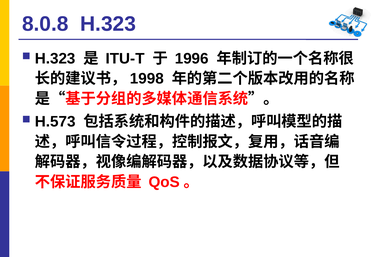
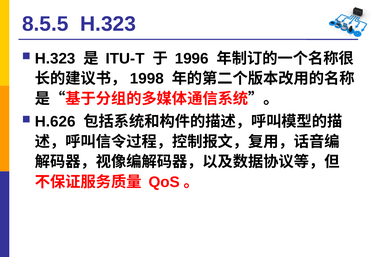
8.0.8: 8.0.8 -> 8.5.5 (45, 24)
H.573: H.573 -> H.626 (55, 122)
